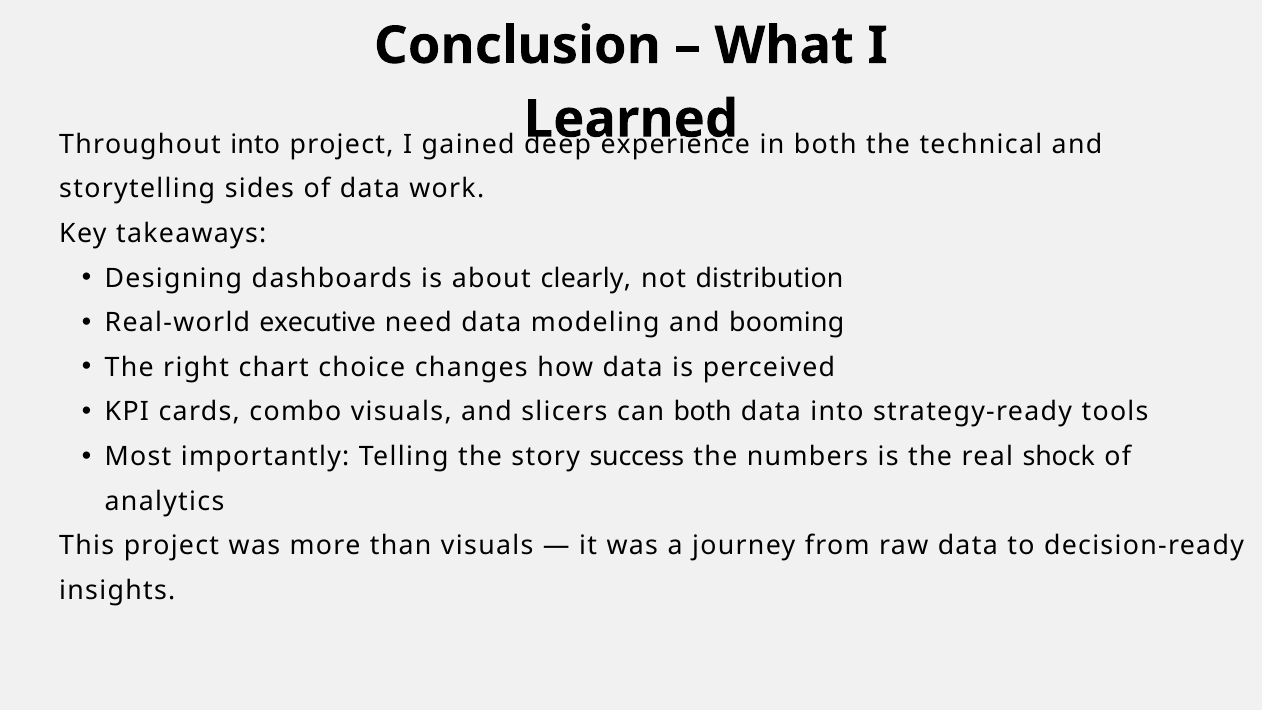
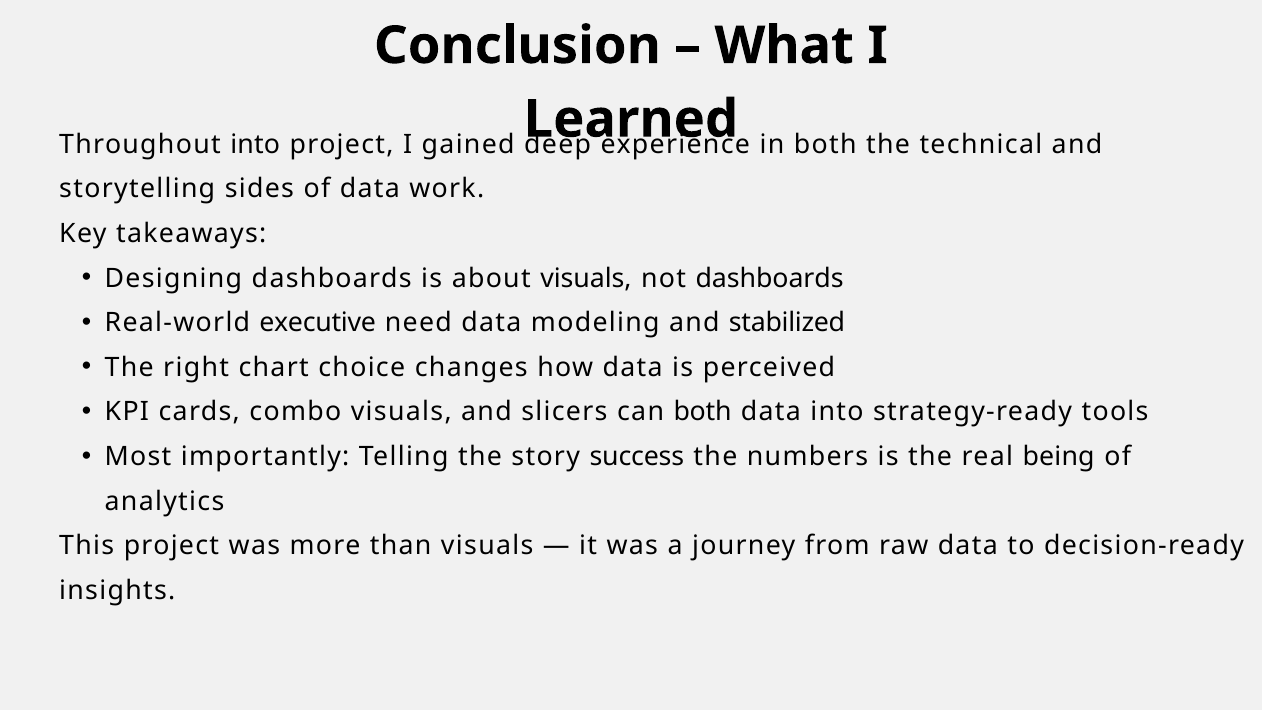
about clearly: clearly -> visuals (586, 278)
not distribution: distribution -> dashboards (770, 278)
booming: booming -> stabilized (787, 323)
shock: shock -> being (1059, 457)
